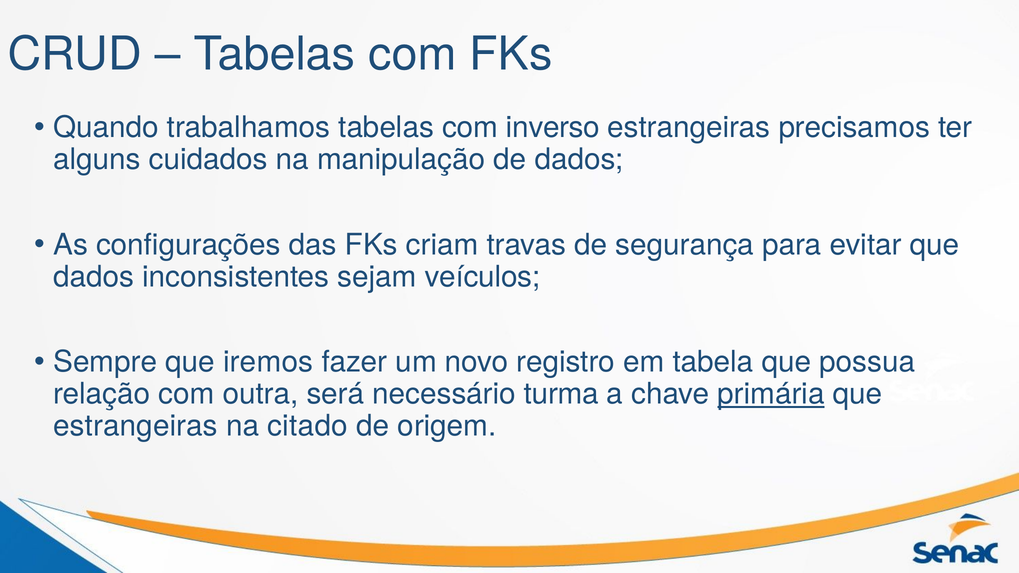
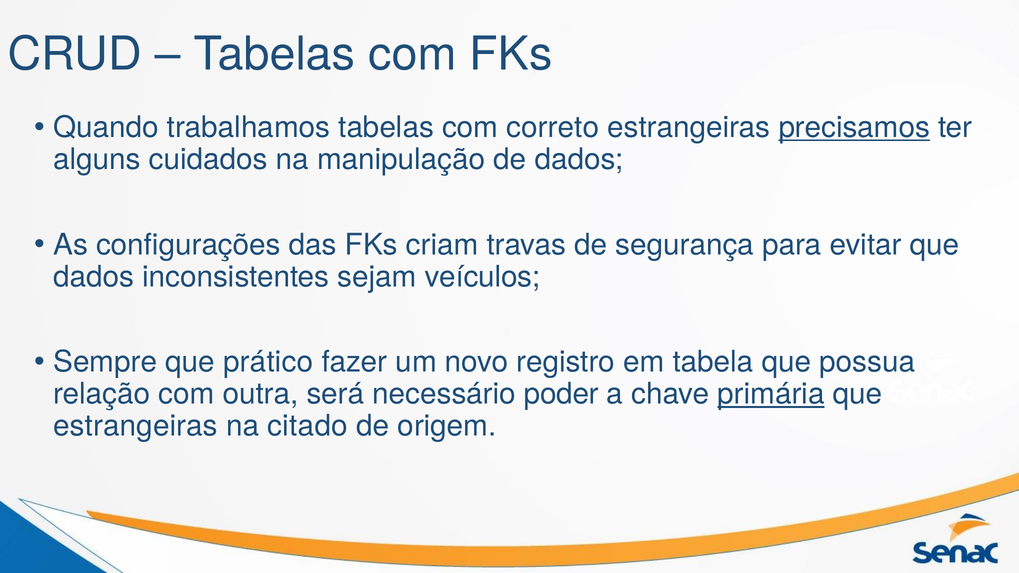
inverso: inverso -> correto (553, 128)
precisamos underline: none -> present (854, 128)
iremos: iremos -> prático (268, 362)
turma: turma -> poder (561, 394)
